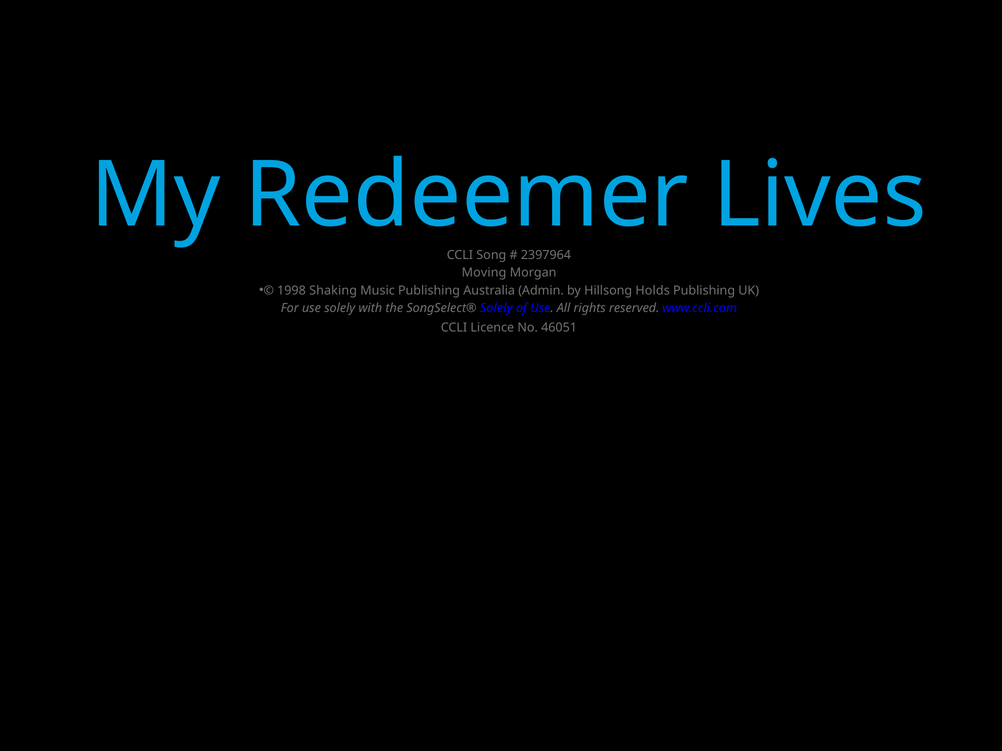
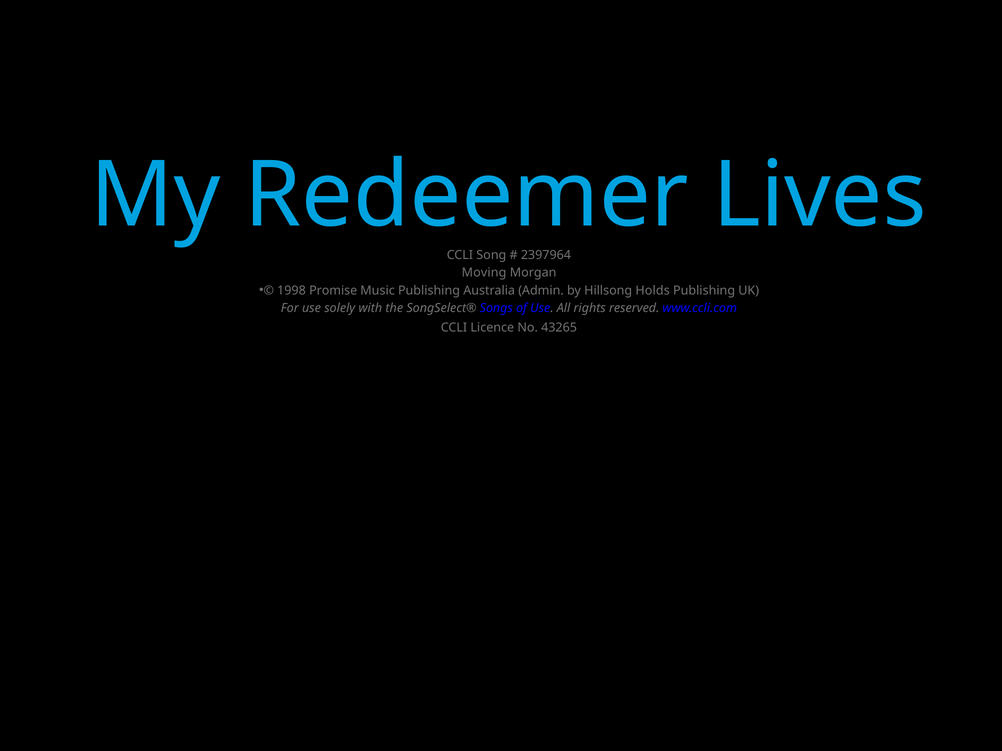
Shaking: Shaking -> Promise (333, 291)
SongSelect® Solely: Solely -> Songs (496, 308)
46051: 46051 -> 43265 (559, 328)
